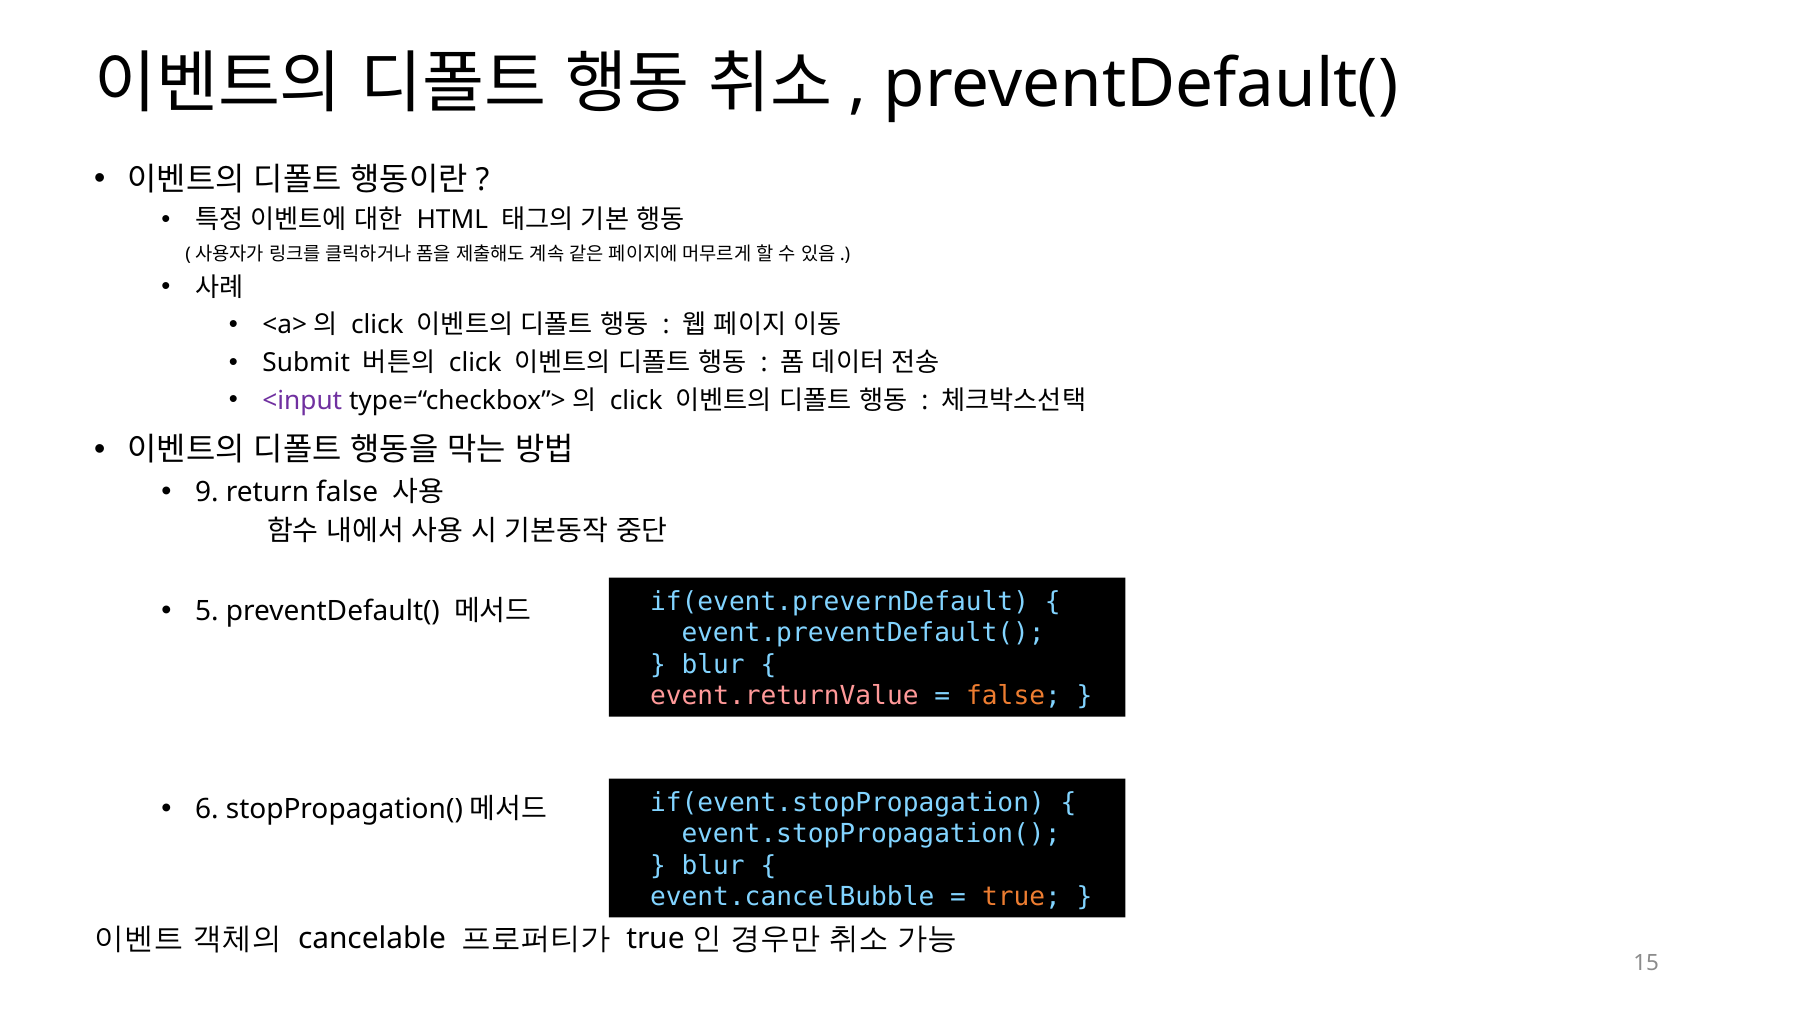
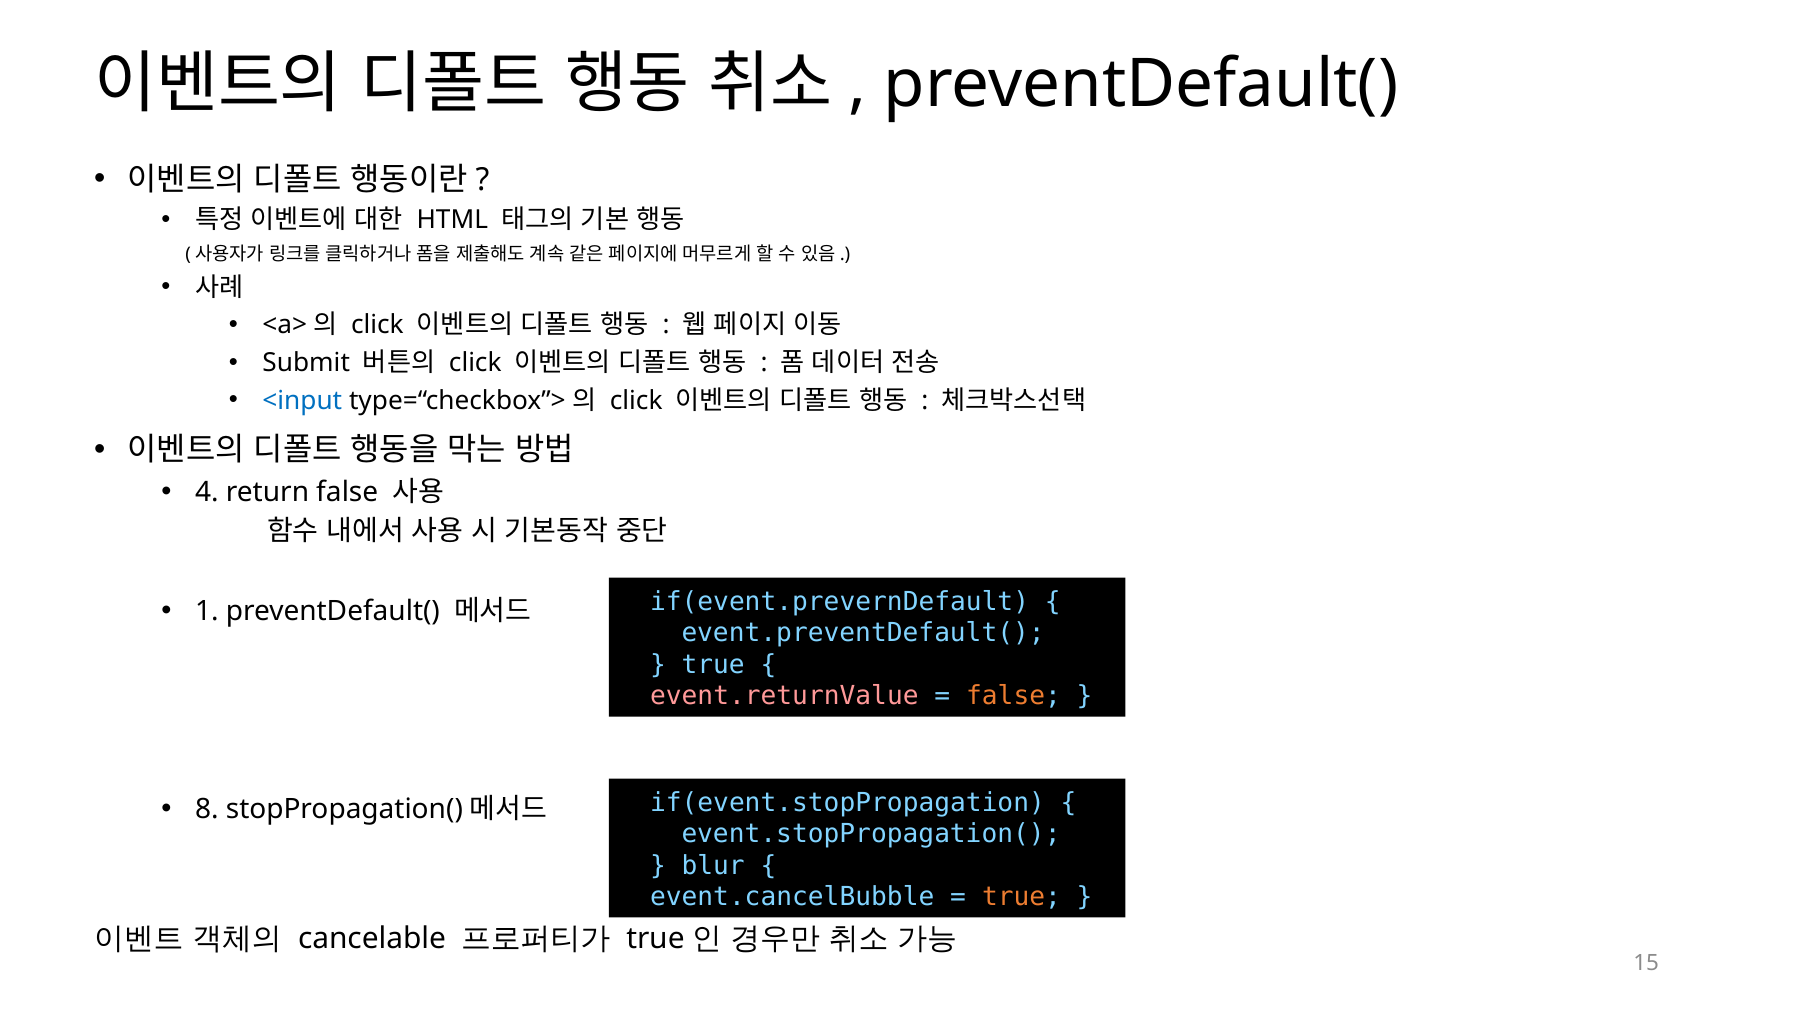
<input colour: purple -> blue (302, 400)
9: 9 -> 4 (207, 492)
5: 5 -> 1 (207, 611)
blur: blur -> true (713, 665)
6: 6 -> 8 (207, 809)
